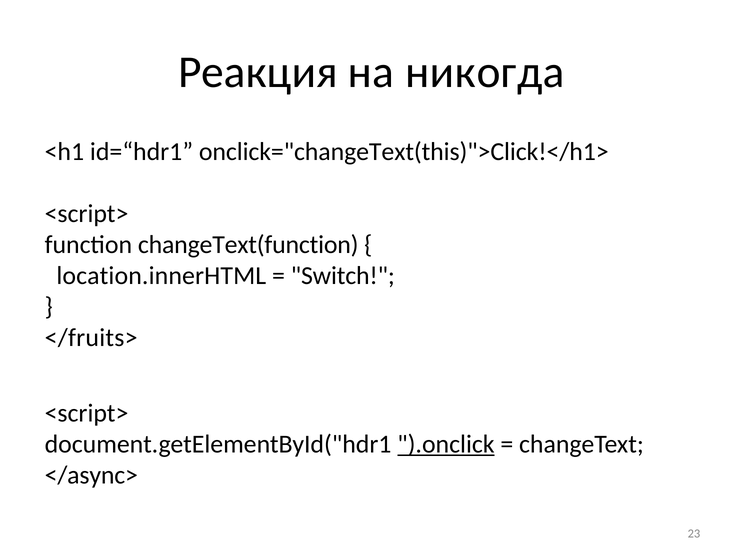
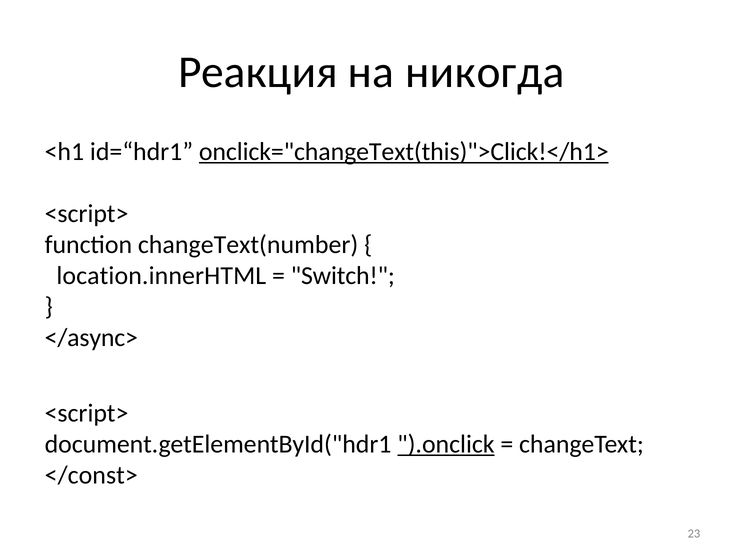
onclick="changeText(this)">Click!</h1> underline: none -> present (404, 151)
changeText(function: changeText(function -> changeText(number (248, 245)
</fruits>: </fruits> -> </async> (91, 338)
</async>: </async> -> </const> (91, 475)
